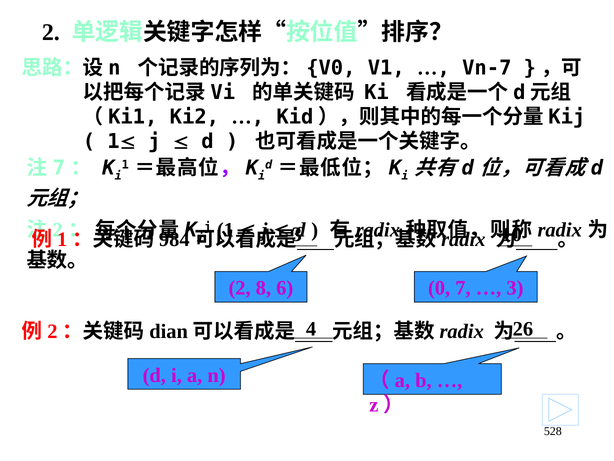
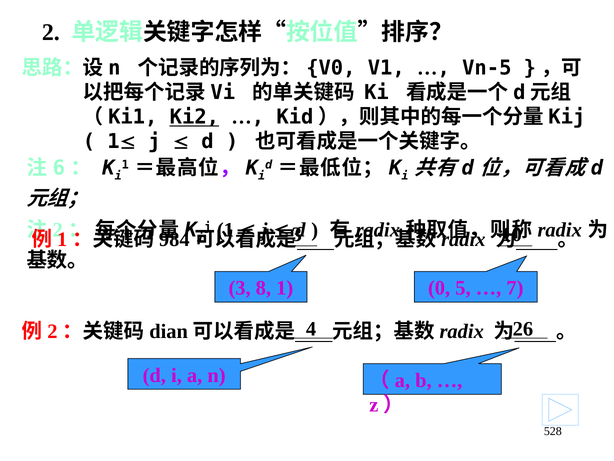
Vn-7: Vn-7 -> Vn-5 (487, 68)
Ki2 underline: none -> present (194, 117)
7: 7 -> 6 (59, 168)
2: 2 -> 3 (240, 288)
8 6: 6 -> 1 (285, 288)
0 7: 7 -> 5 (463, 288)
3: 3 -> 7 (515, 288)
